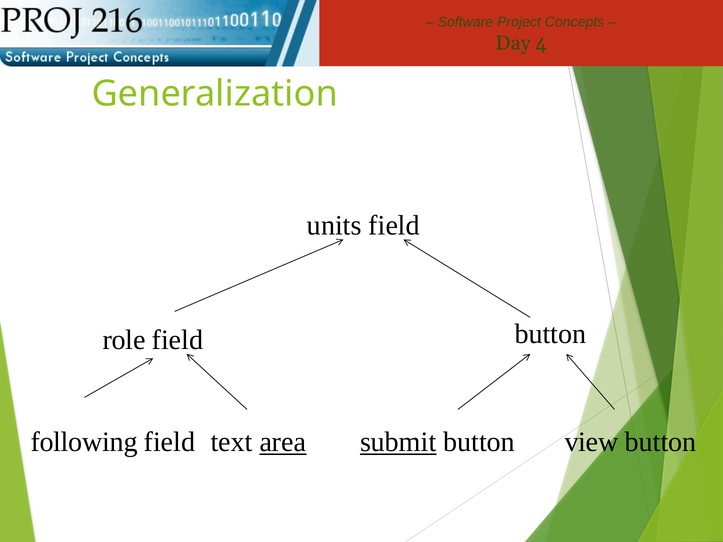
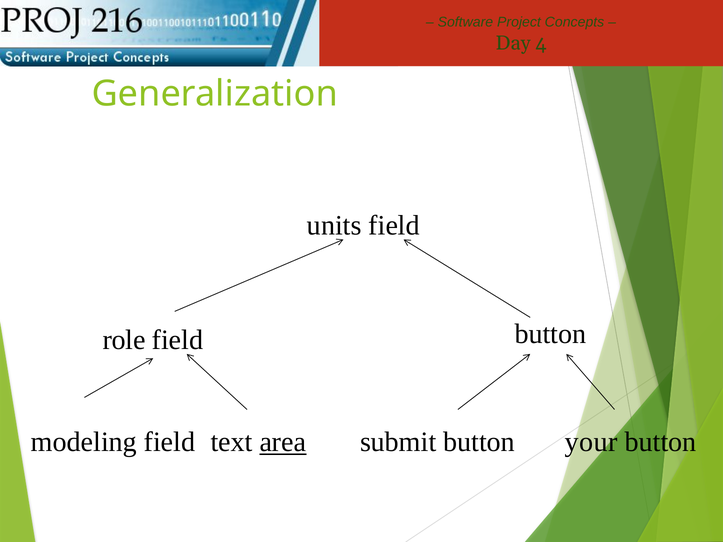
following: following -> modeling (84, 442)
submit underline: present -> none (398, 442)
view: view -> your (591, 442)
